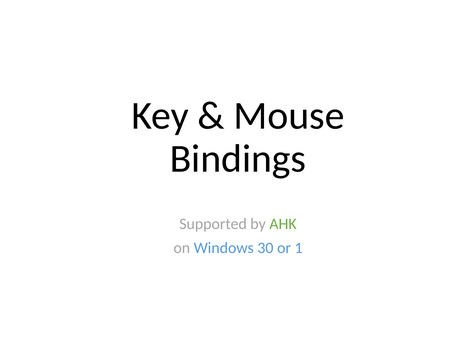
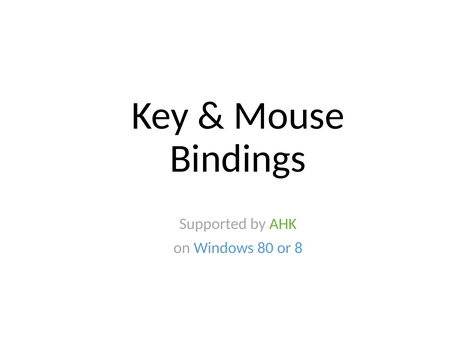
30: 30 -> 80 (265, 248)
1: 1 -> 8 (299, 248)
